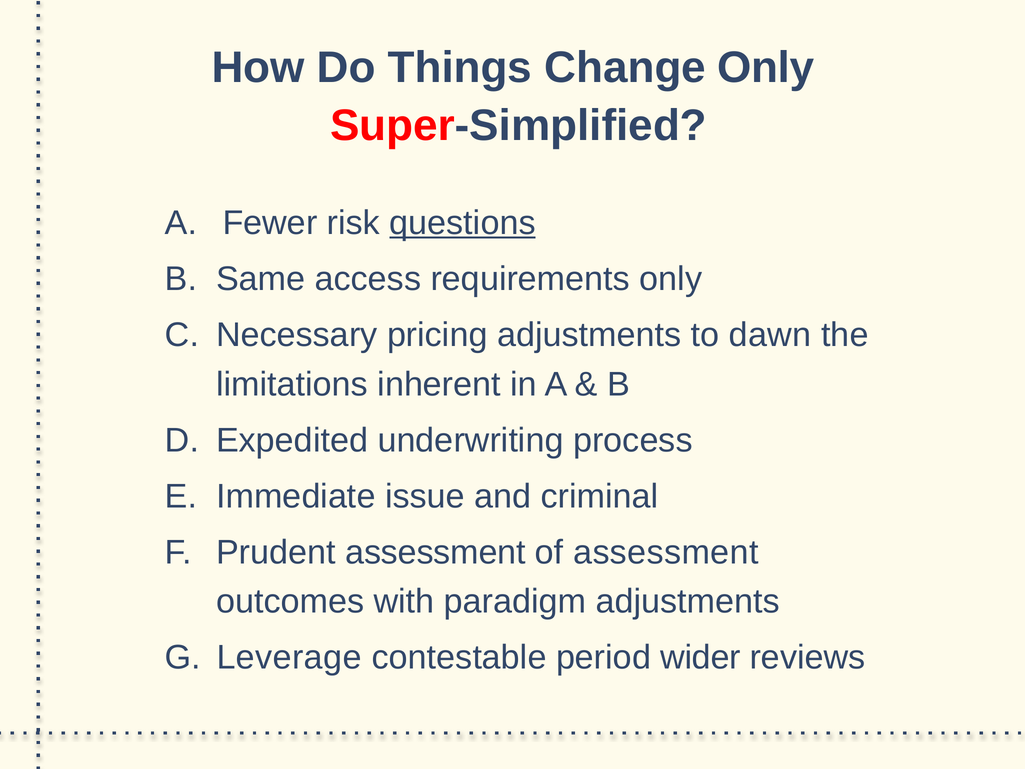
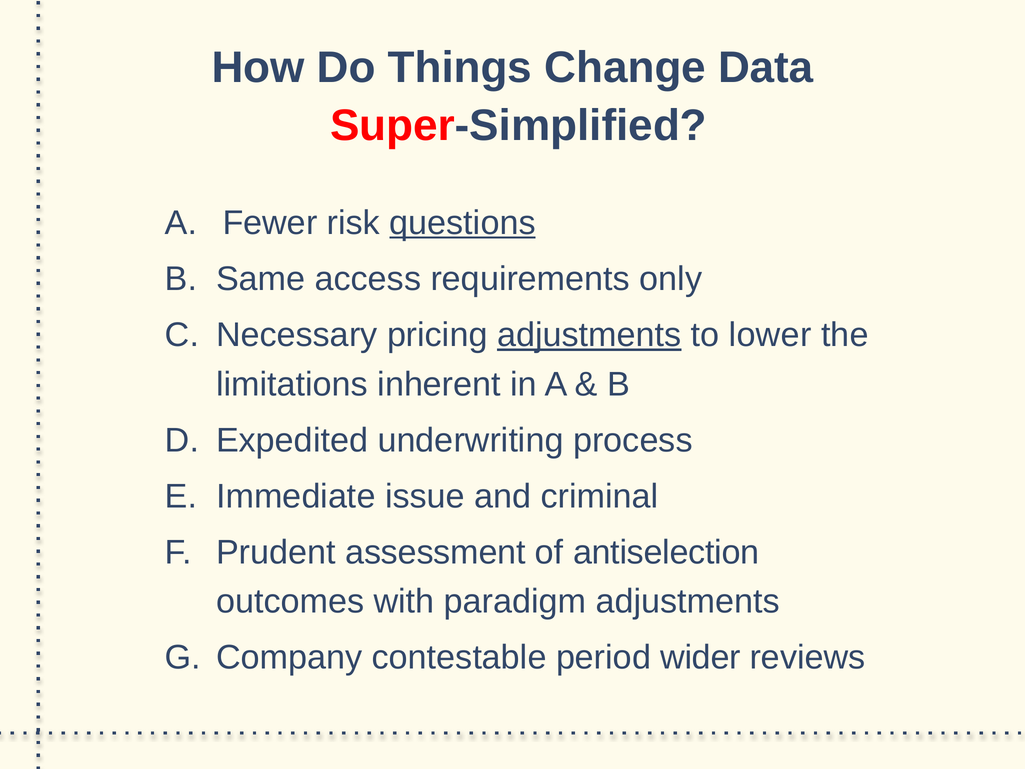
Change Only: Only -> Data (766, 67)
adjustments underline: none -> present (589, 335)
dawn: dawn -> lower (770, 335)
of assessment: assessment -> antiselection (666, 552)
Leverage: Leverage -> Company (289, 657)
